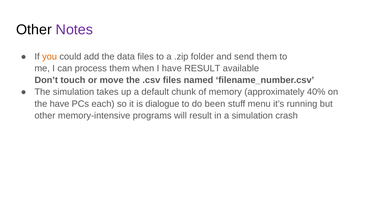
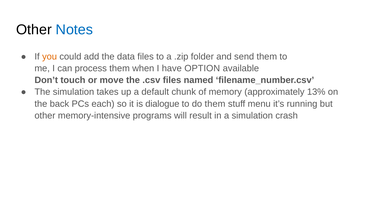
Notes colour: purple -> blue (74, 30)
have RESULT: RESULT -> OPTION (202, 69)
40%: 40% -> 13% (316, 92)
the have: have -> back (59, 104)
do been: been -> them (215, 104)
